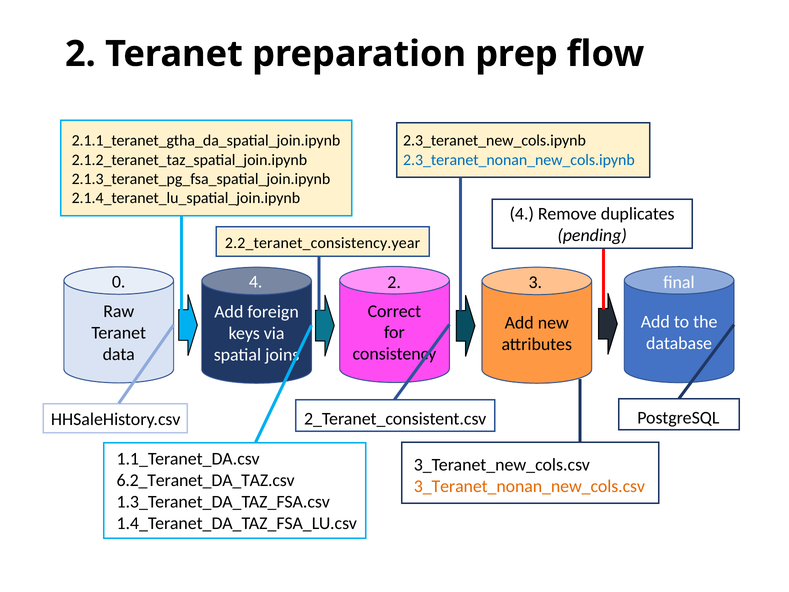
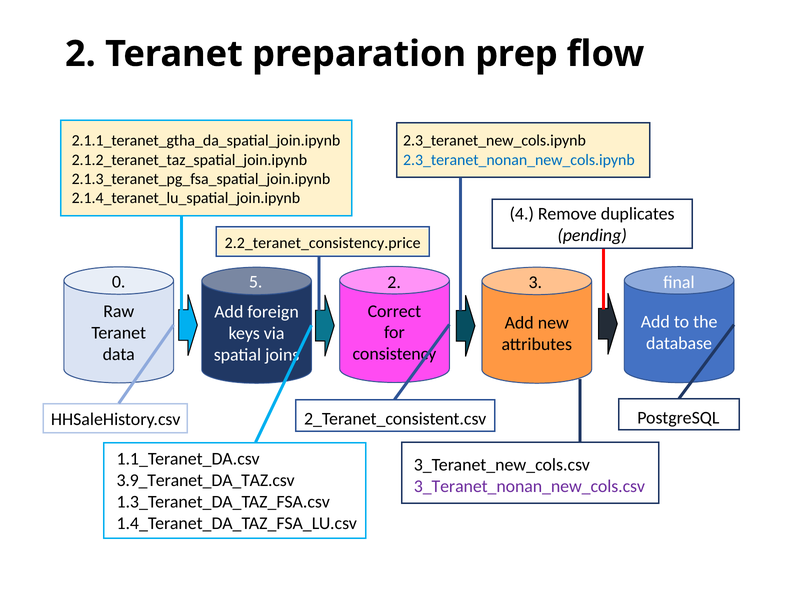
2.2_teranet_consistency.year: 2.2_teranet_consistency.year -> 2.2_teranet_consistency.price (323, 243)
0 4: 4 -> 5 (256, 282)
6.2_Teranet_DA_TAZ.csv: 6.2_Teranet_DA_TAZ.csv -> 3.9_Teranet_DA_TAZ.csv (206, 480)
3_Teranet_nonan_new_cols.csv colour: orange -> purple (529, 486)
